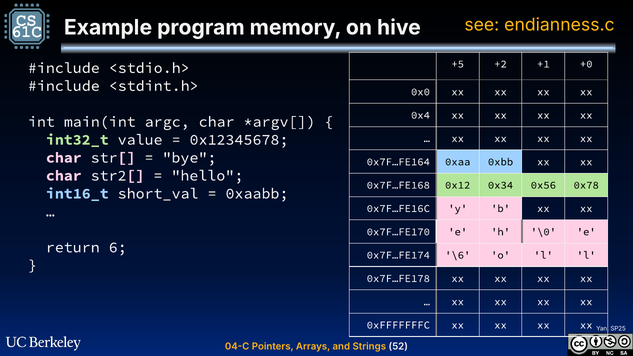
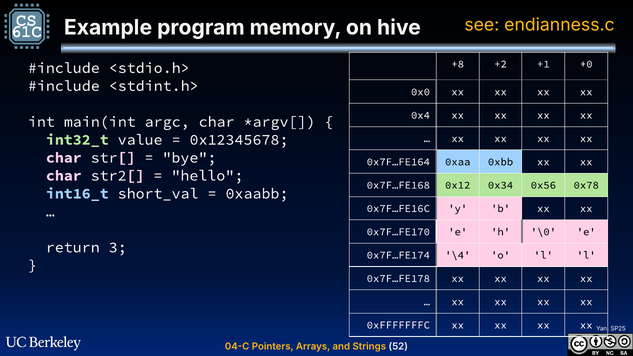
+5: +5 -> +8 (458, 64)
6: 6 -> 3 (118, 247)
\6: \6 -> \4 (458, 255)
